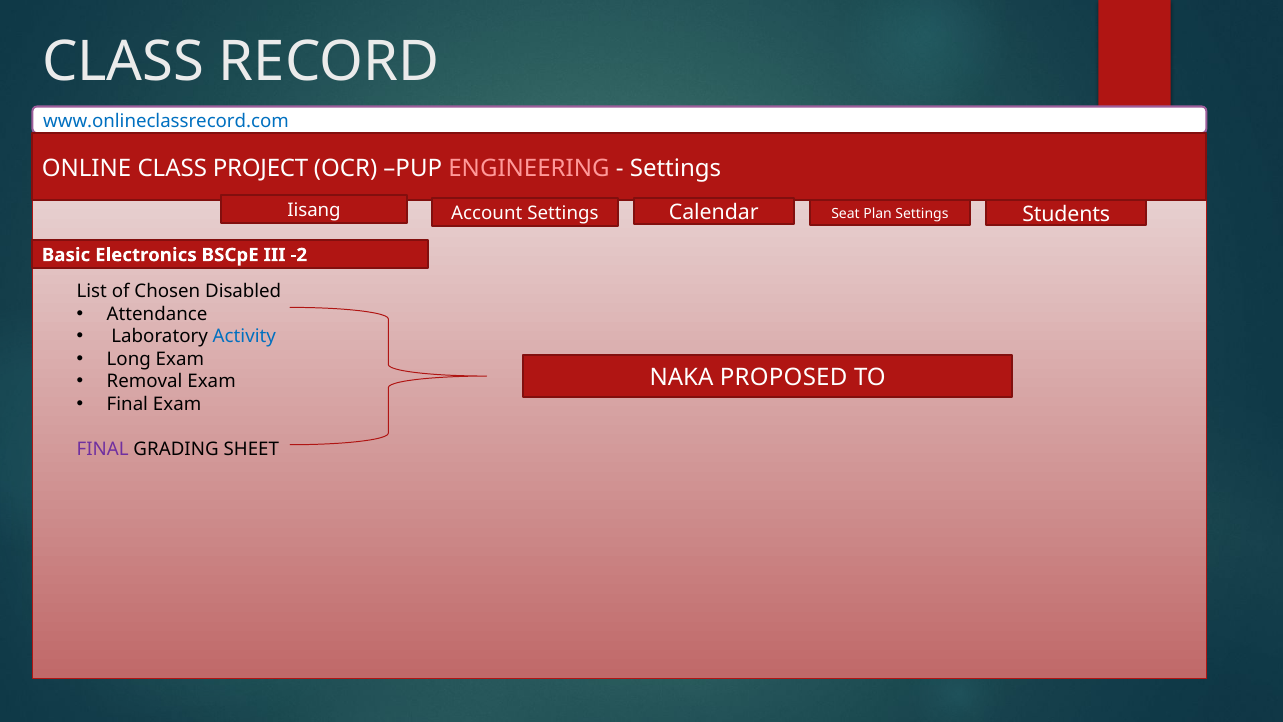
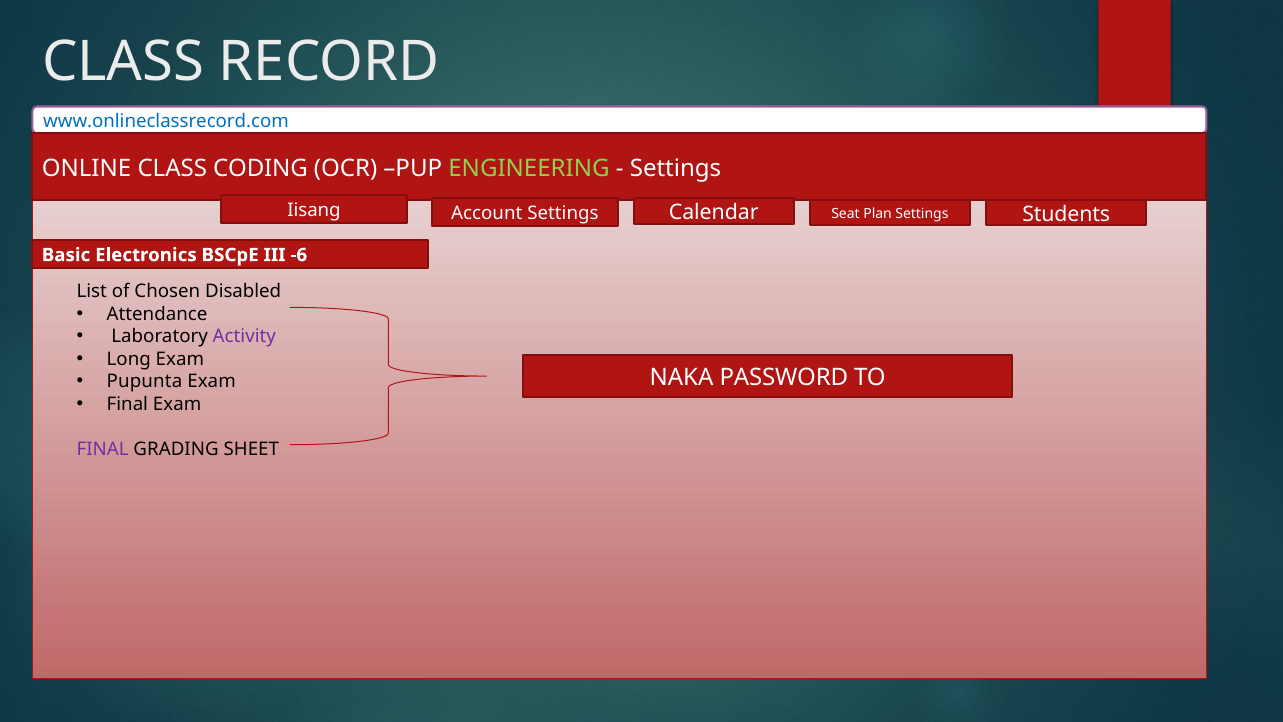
PROJECT: PROJECT -> CODING (261, 168)
ENGINEERING colour: pink -> light green (529, 168)
-2: -2 -> -6 (299, 255)
Activity colour: blue -> purple (244, 336)
PROPOSED: PROPOSED -> PASSWORD (784, 378)
Removal: Removal -> Pupunta (144, 381)
